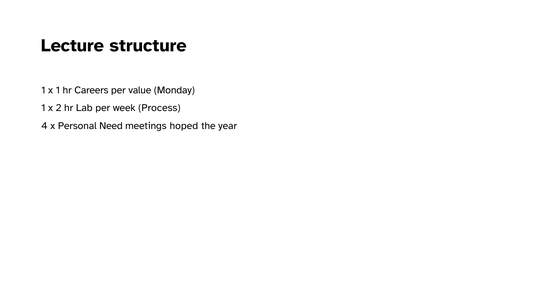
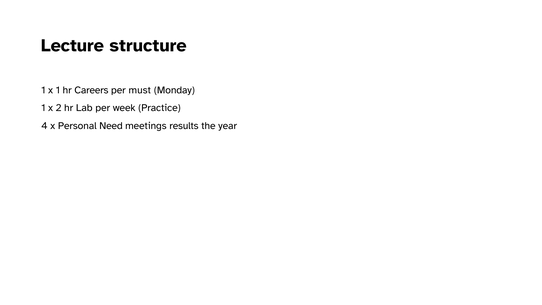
value: value -> must (140, 90)
Process: Process -> Practice (159, 108)
hoped: hoped -> results (184, 126)
